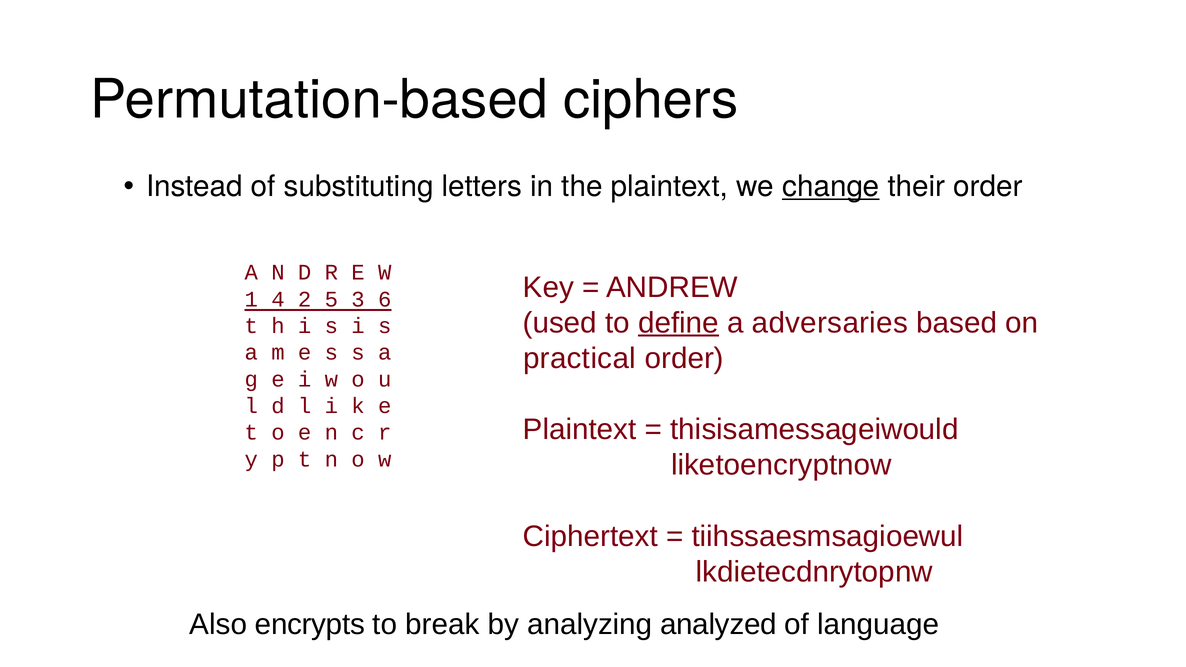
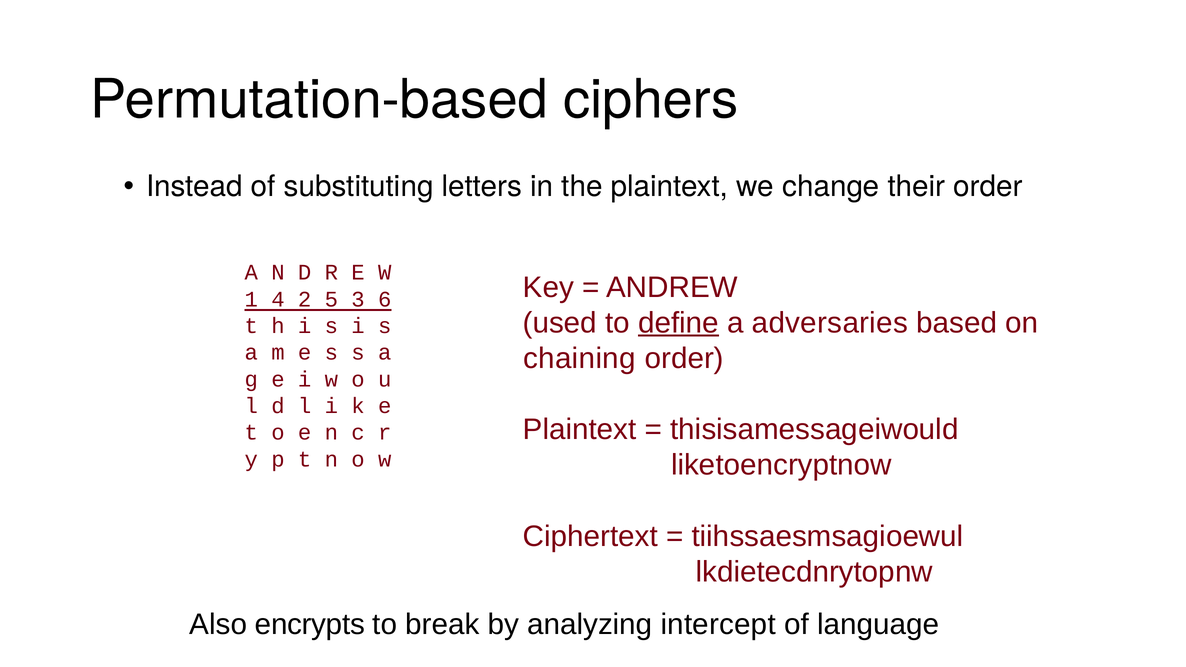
change underline: present -> none (831, 187)
practical: practical -> chaining (580, 359)
analyzed: analyzed -> intercept (718, 625)
